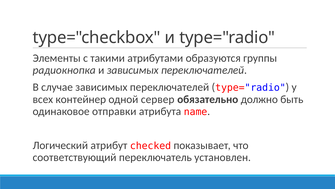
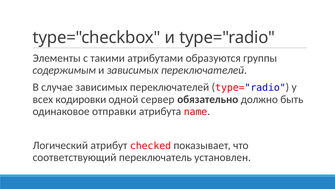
радиокнопка: радиокнопка -> содержимым (64, 70)
контейнер: контейнер -> кодировки (81, 99)
